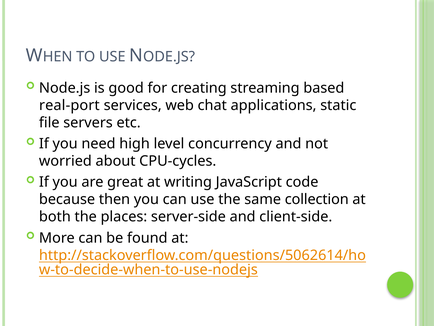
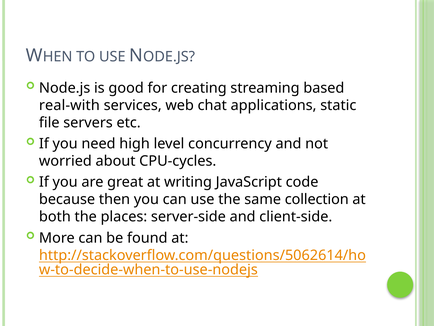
real-port: real-port -> real-with (69, 105)
